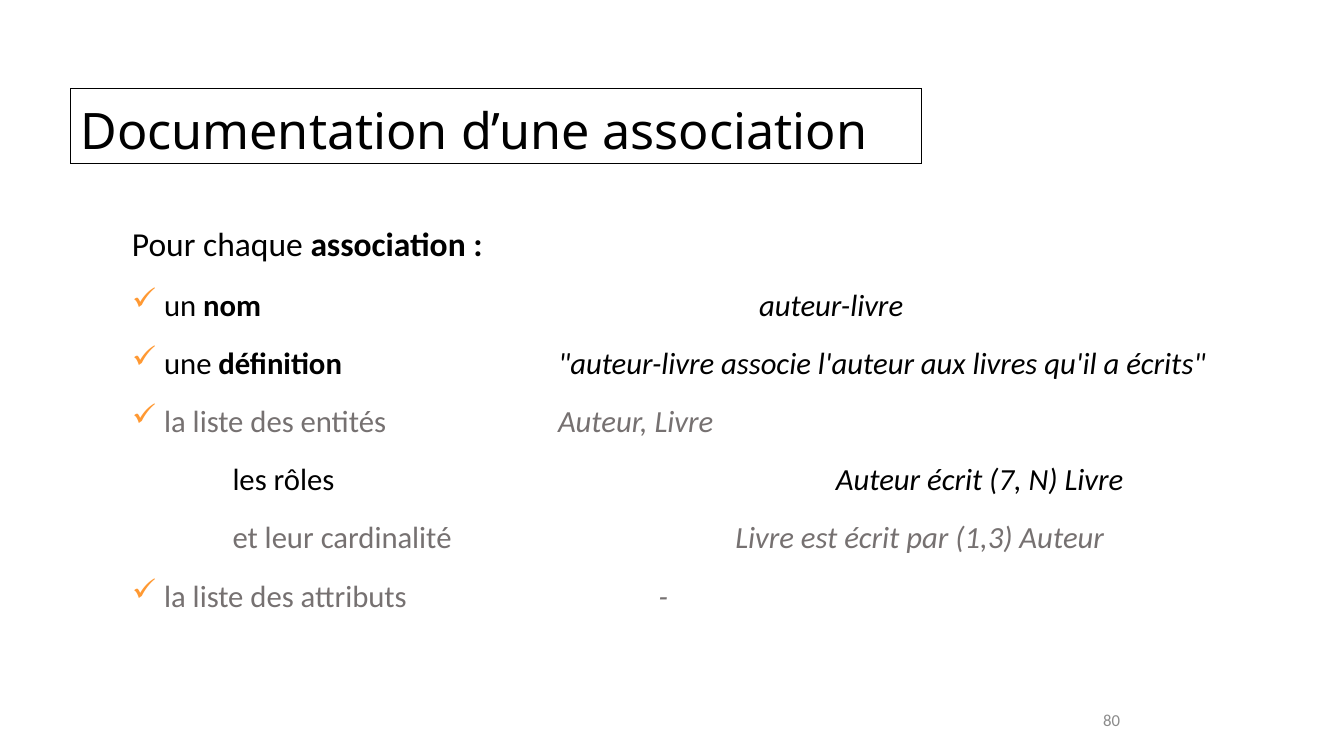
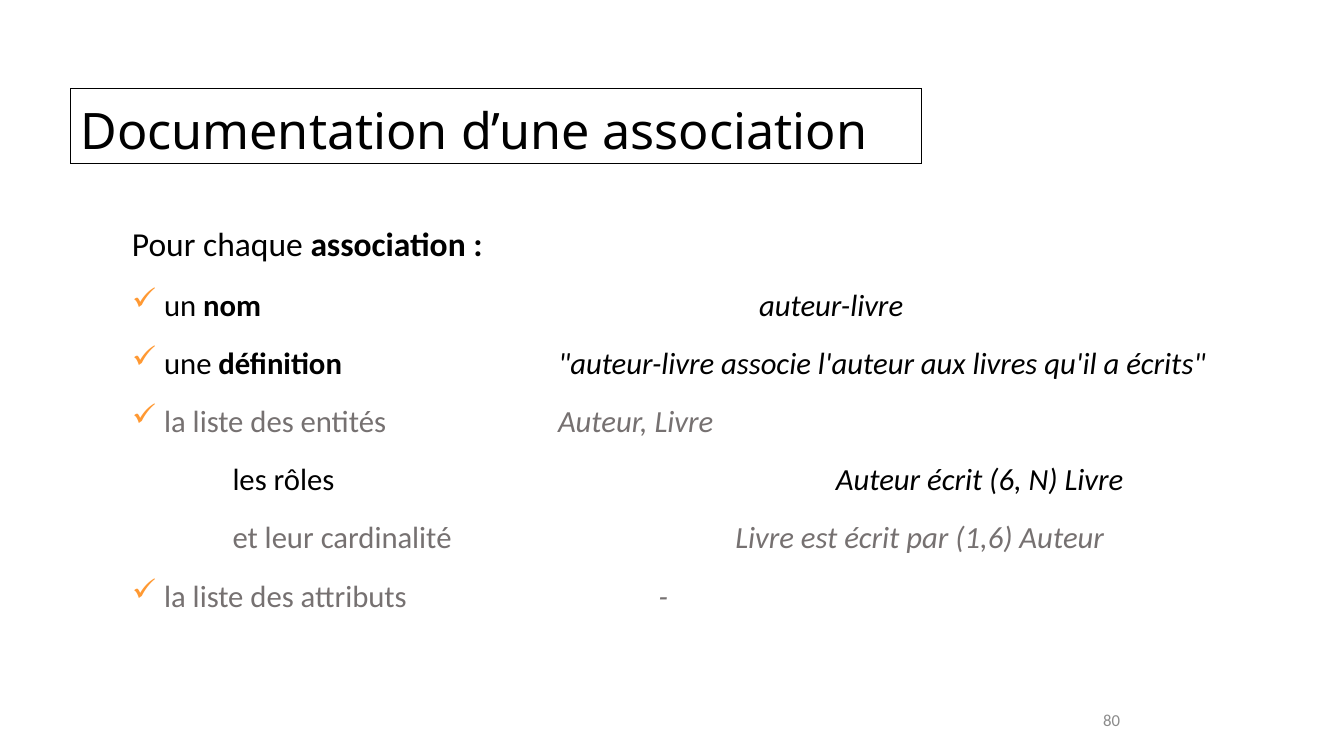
7: 7 -> 6 (1005, 481)
1,3: 1,3 -> 1,6 (984, 539)
